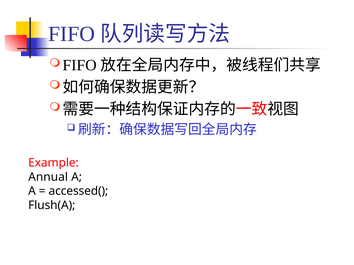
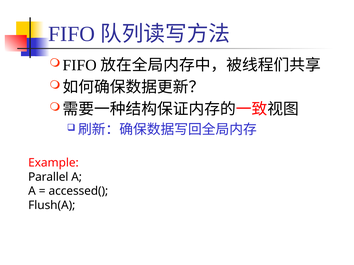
Annual: Annual -> Parallel (48, 177)
